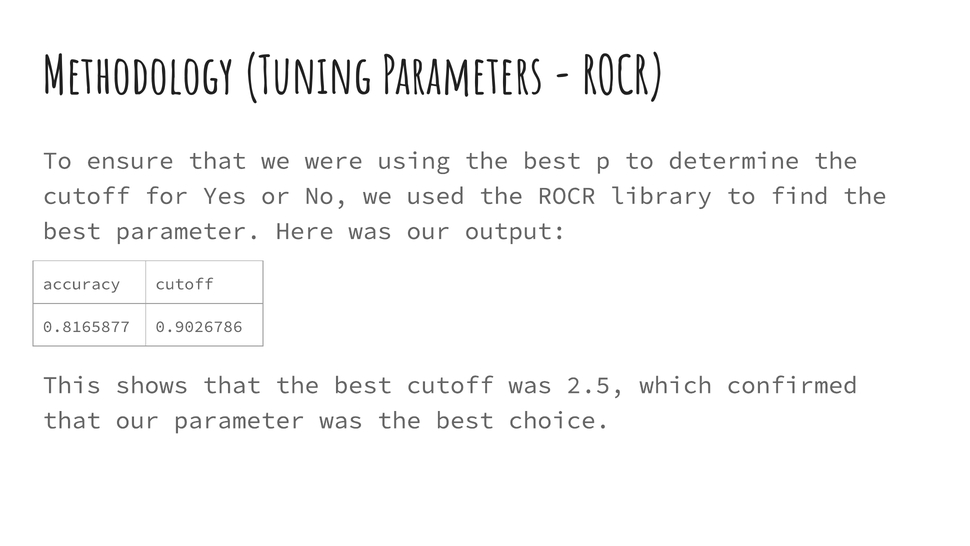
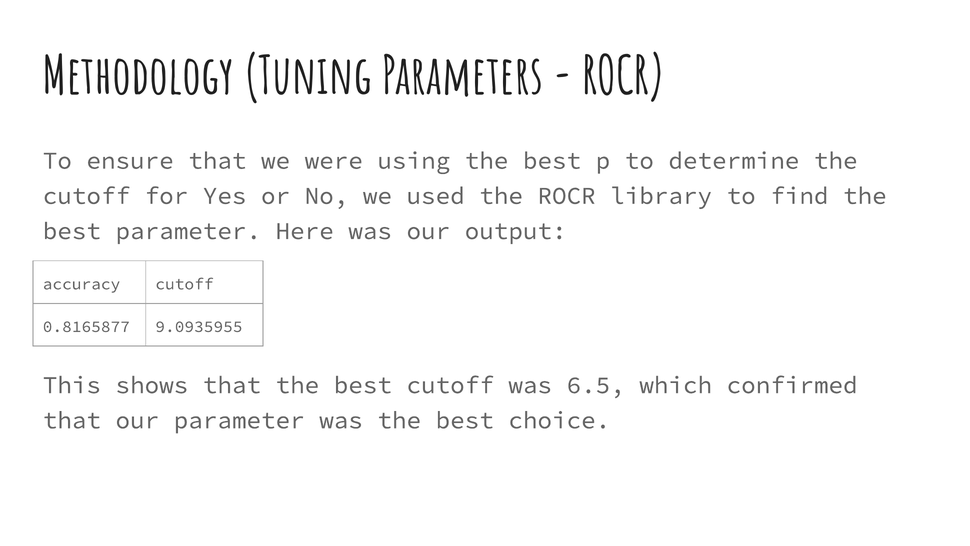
0.9026786: 0.9026786 -> 9.0935955 (199, 326)
2.5: 2.5 -> 6.5 (596, 385)
